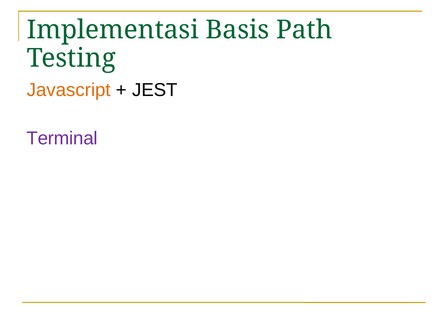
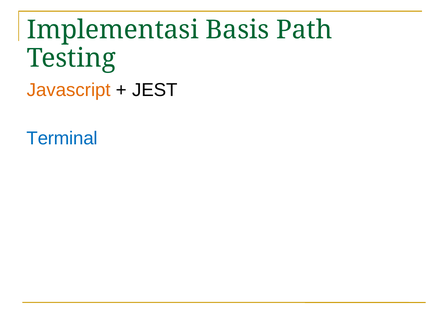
Terminal colour: purple -> blue (62, 138)
